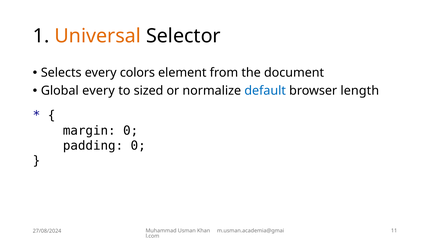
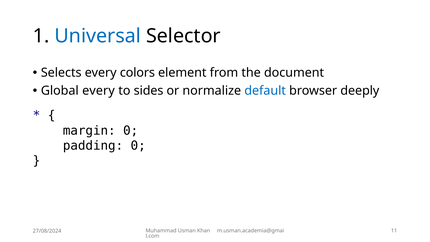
Universal colour: orange -> blue (98, 36)
sized: sized -> sides (149, 91)
length: length -> deeply (360, 91)
